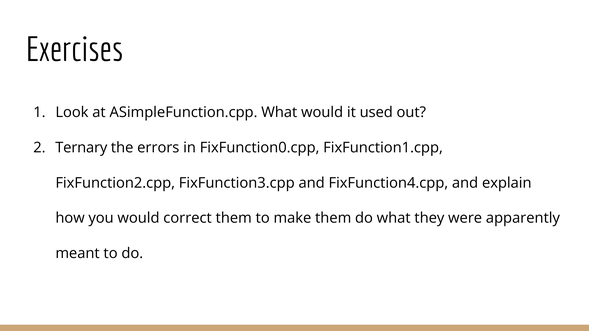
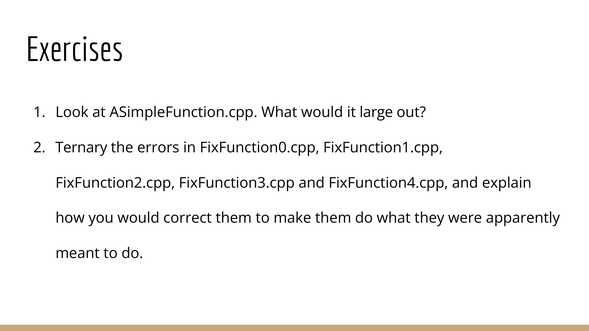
used: used -> large (376, 112)
